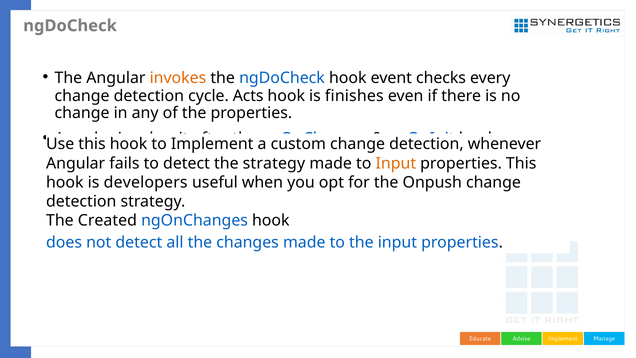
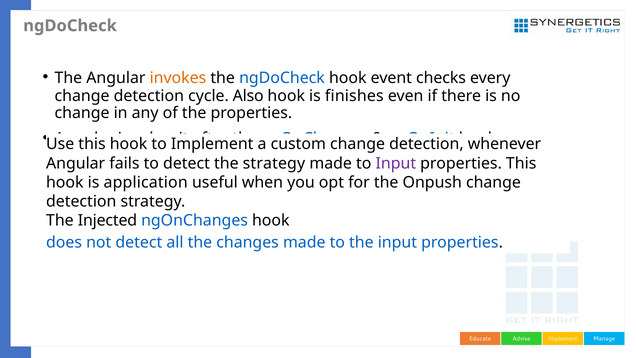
Acts: Acts -> Also (248, 96)
Input colour: orange -> purple (396, 163)
developers: developers -> application (146, 182)
Created: Created -> Injected (107, 220)
